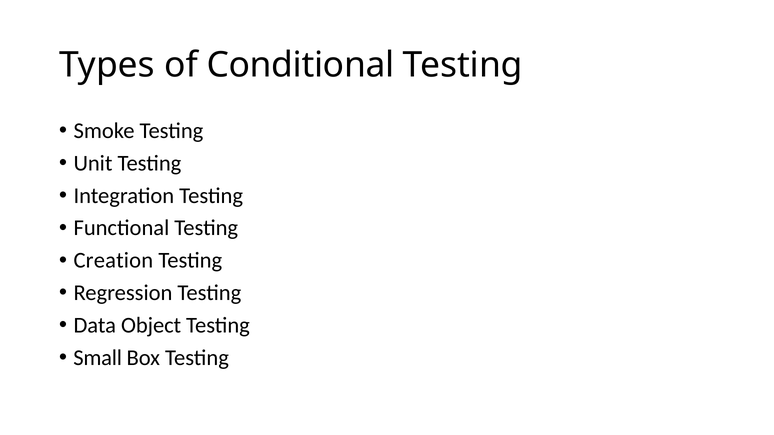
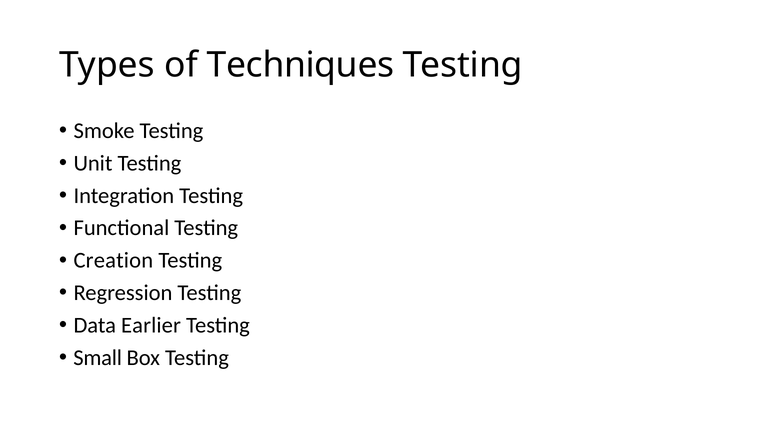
Conditional: Conditional -> Techniques (301, 65)
Object: Object -> Earlier (151, 326)
